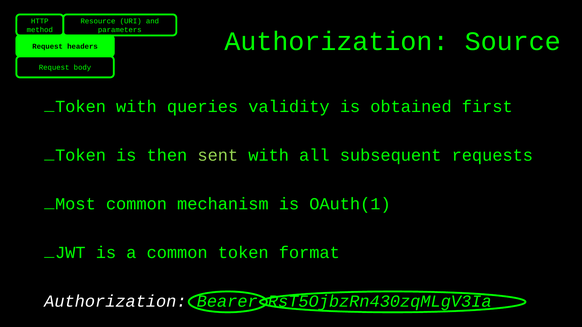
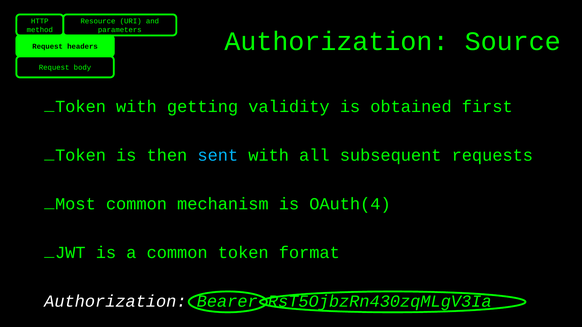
queries: queries -> getting (203, 107)
sent colour: light green -> light blue (218, 155)
OAuth(1: OAuth(1 -> OAuth(4 (350, 204)
